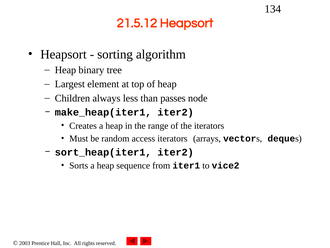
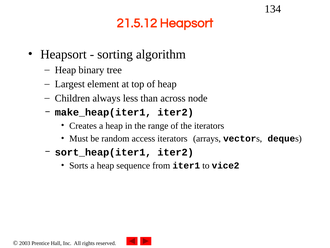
passes: passes -> across (173, 98)
